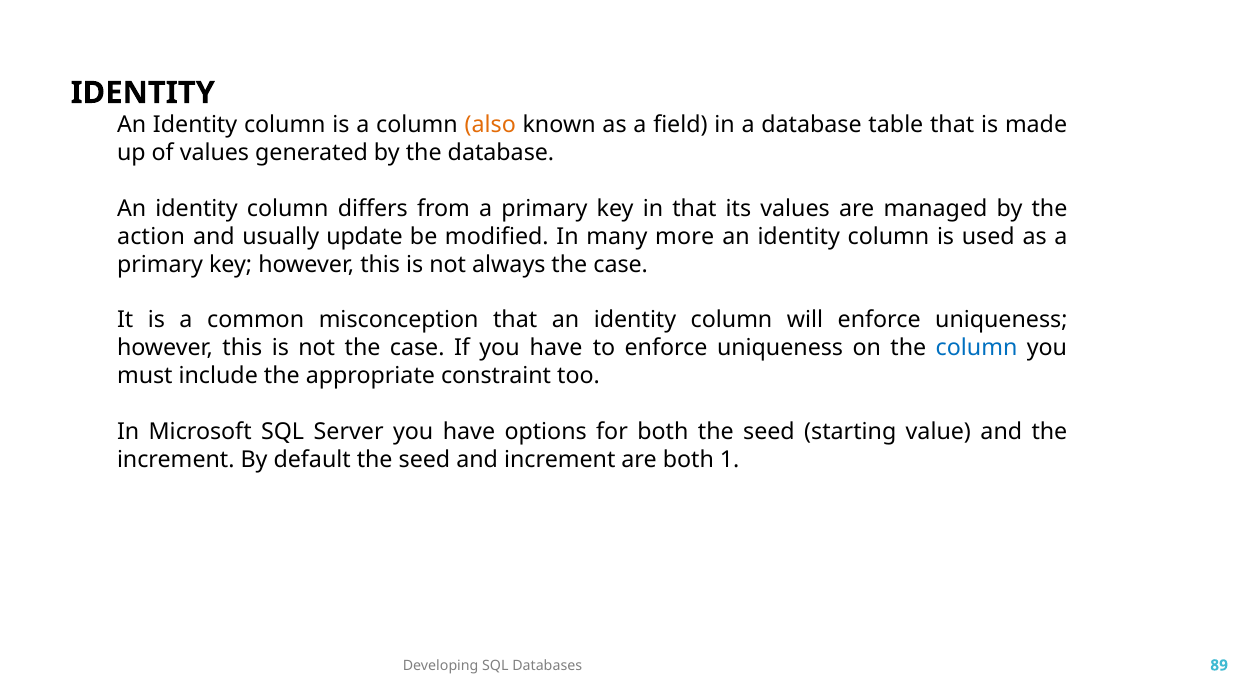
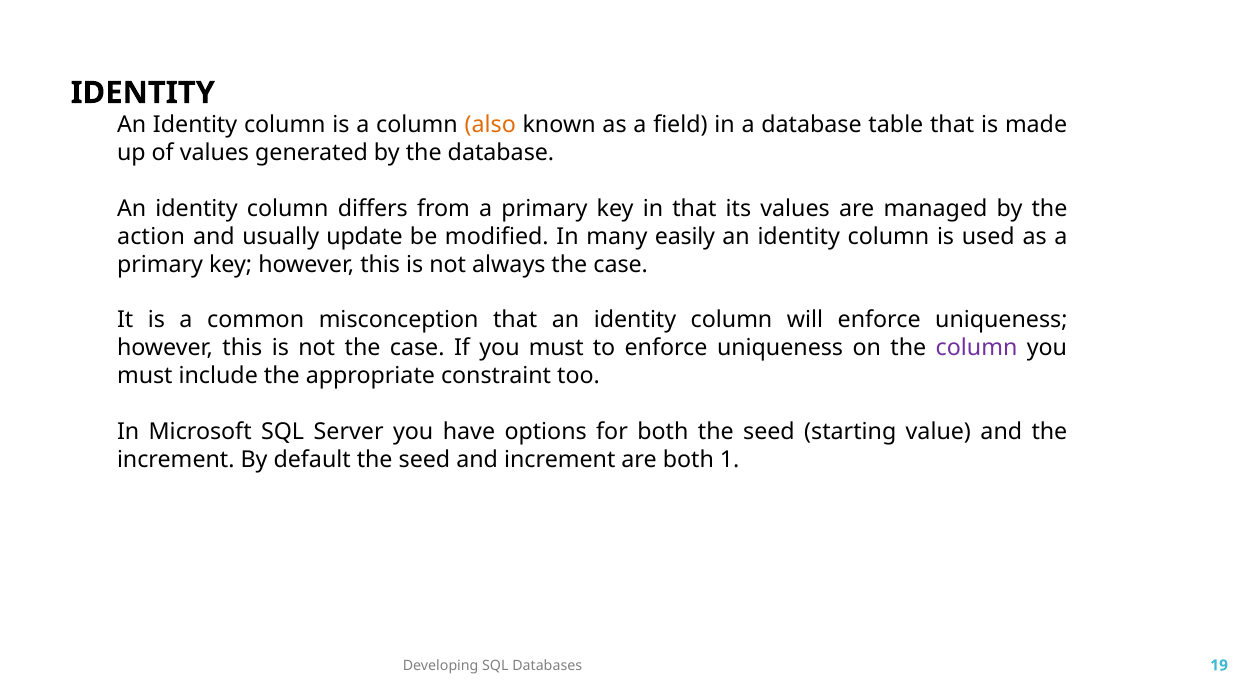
more: more -> easily (685, 236)
If you have: have -> must (556, 348)
column colour: blue -> purple (977, 348)
89: 89 -> 19 (1219, 665)
